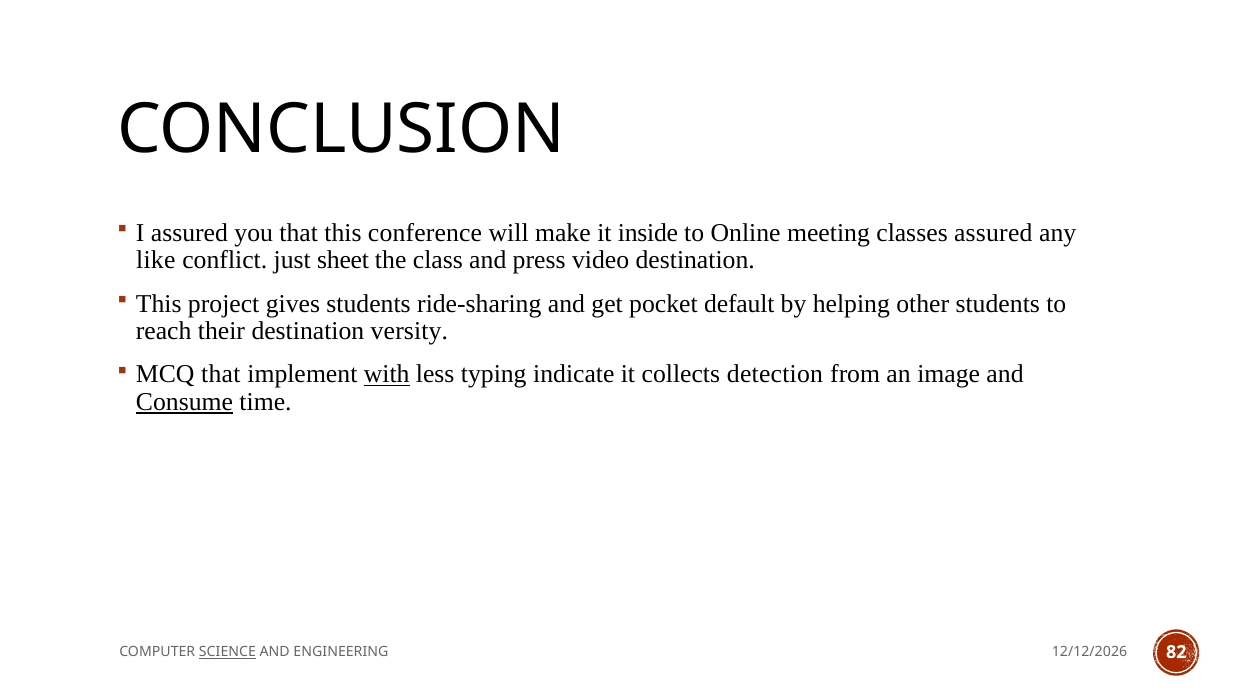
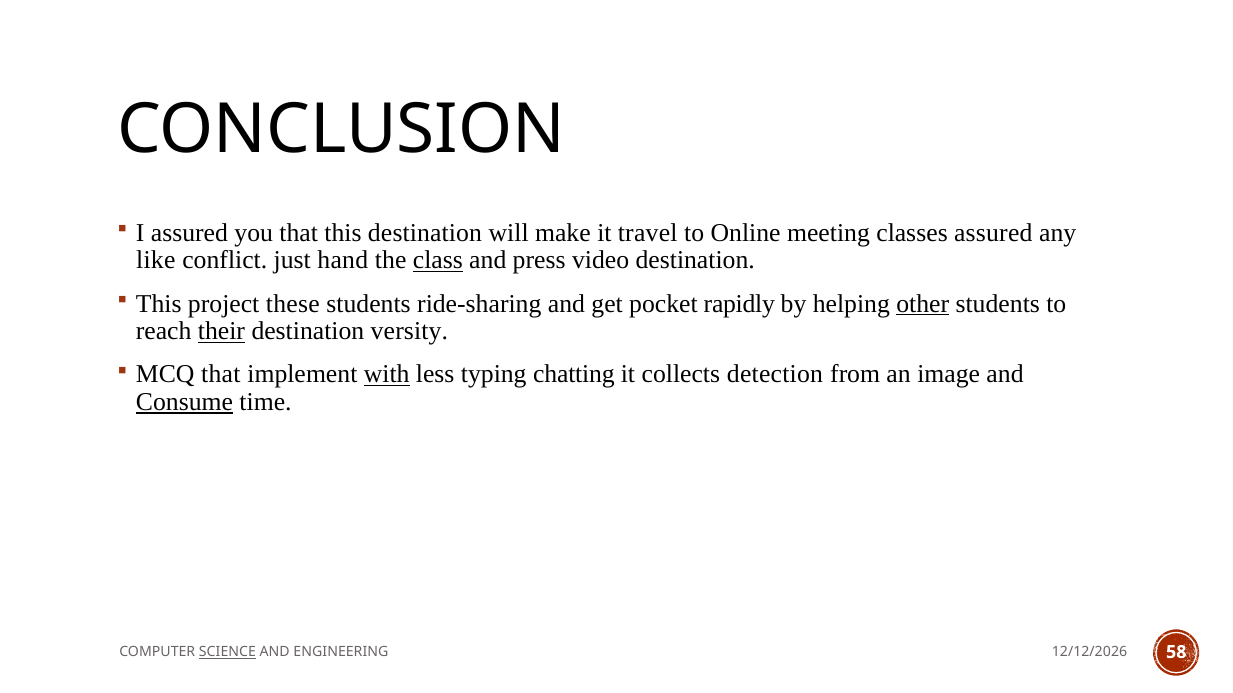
this conference: conference -> destination (425, 233)
inside: inside -> travel (648, 233)
sheet: sheet -> hand (343, 261)
class underline: none -> present (438, 261)
gives: gives -> these (293, 304)
default: default -> rapidly (739, 304)
other underline: none -> present (923, 304)
their underline: none -> present (221, 332)
indicate: indicate -> chatting (574, 375)
82: 82 -> 58 (1176, 653)
